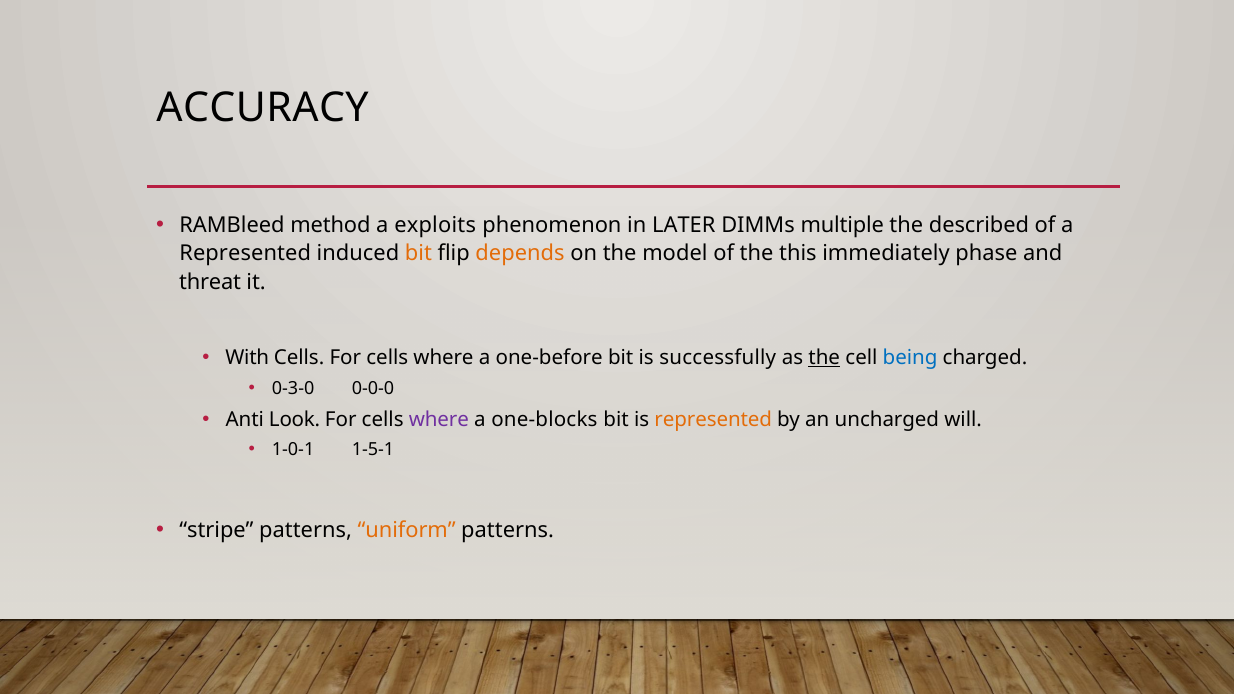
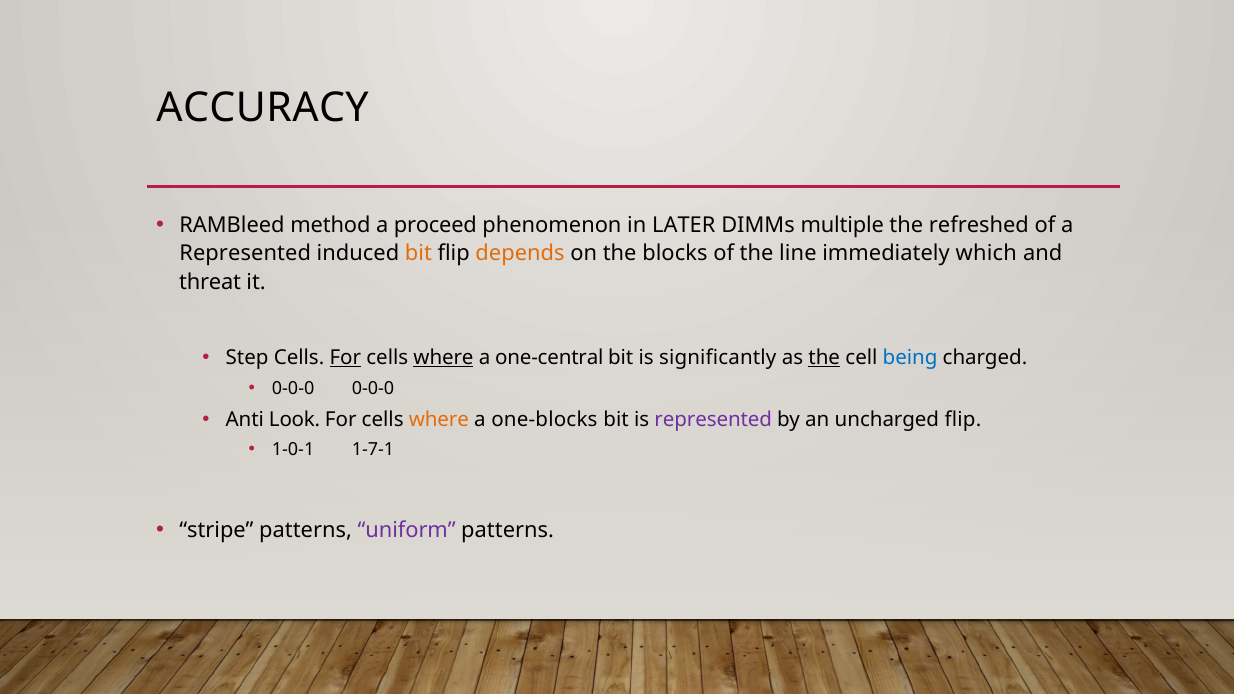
exploits: exploits -> proceed (435, 225)
described: described -> refreshed (979, 225)
model: model -> blocks (675, 254)
this: this -> line (798, 254)
phase: phase -> which (986, 254)
With: With -> Step (247, 358)
For underline: none -> present (345, 358)
where underline: none -> present (444, 358)
one-before: one-before -> one-central (549, 358)
successfully: successfully -> significantly (718, 358)
0-3-0: 0-3-0 -> 0-0-0 (293, 389)
where colour: purple -> orange (439, 420)
represented colour: orange -> purple (713, 420)
uncharged will: will -> flip (963, 420)
1-5-1: 1-5-1 -> 1-7-1 (373, 450)
uniform colour: orange -> purple (407, 531)
